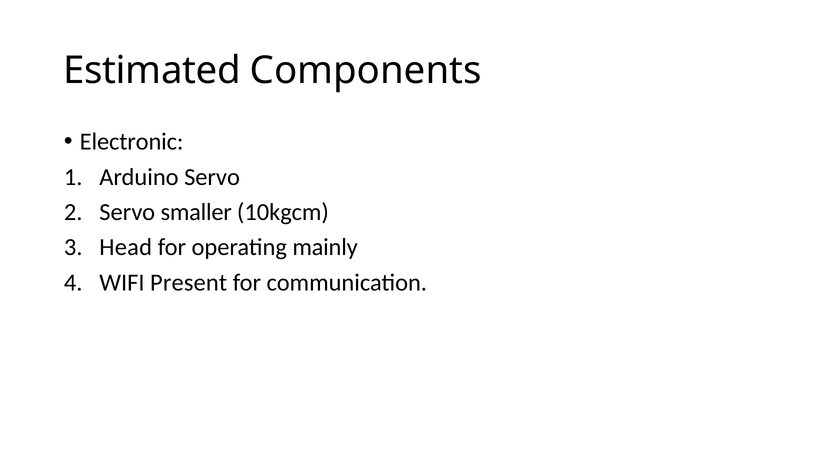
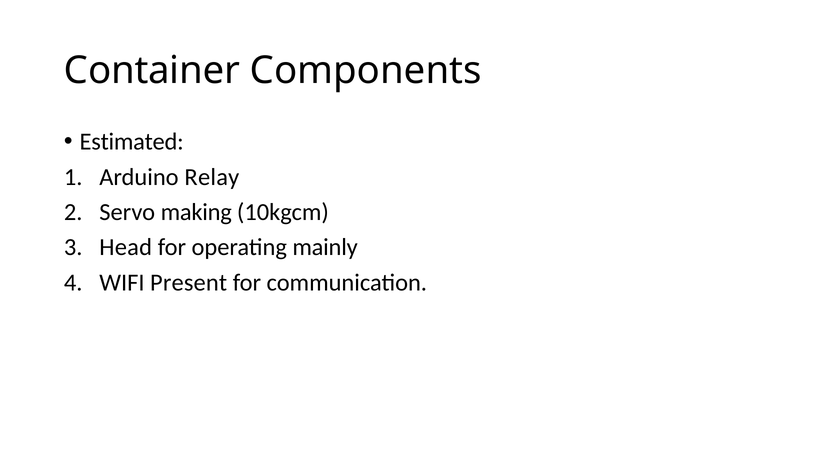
Estimated: Estimated -> Container (152, 70)
Electronic: Electronic -> Estimated (132, 142)
Arduino Servo: Servo -> Relay (212, 177)
smaller: smaller -> making (196, 212)
